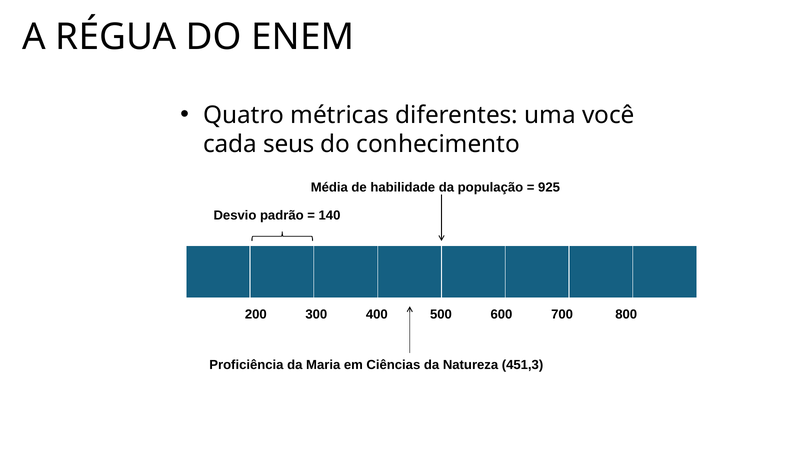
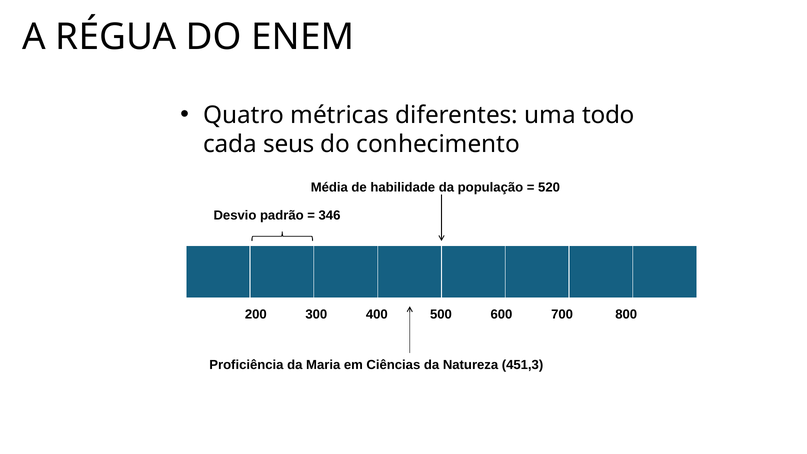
você: você -> todo (608, 115)
925: 925 -> 520 (549, 187)
140: 140 -> 346 (329, 215)
